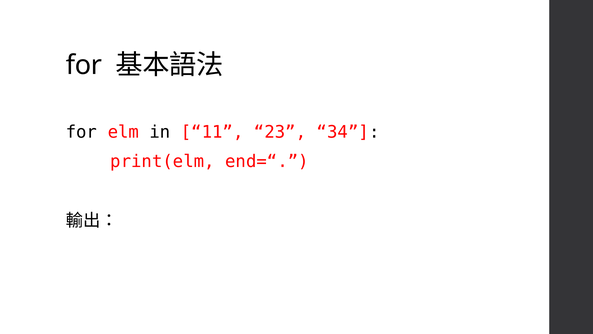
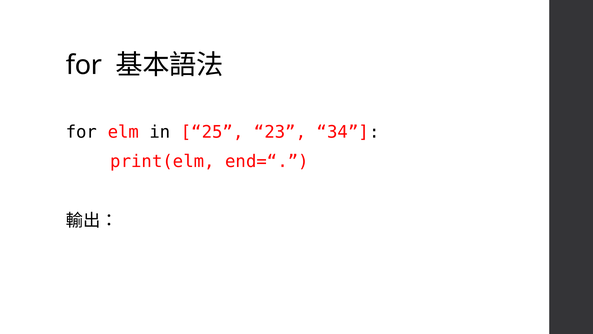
11: 11 -> 25 (212, 132)
